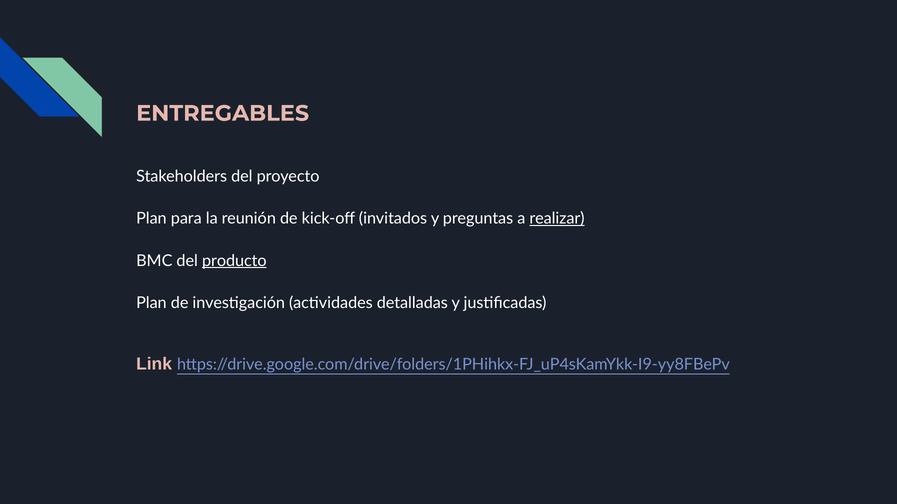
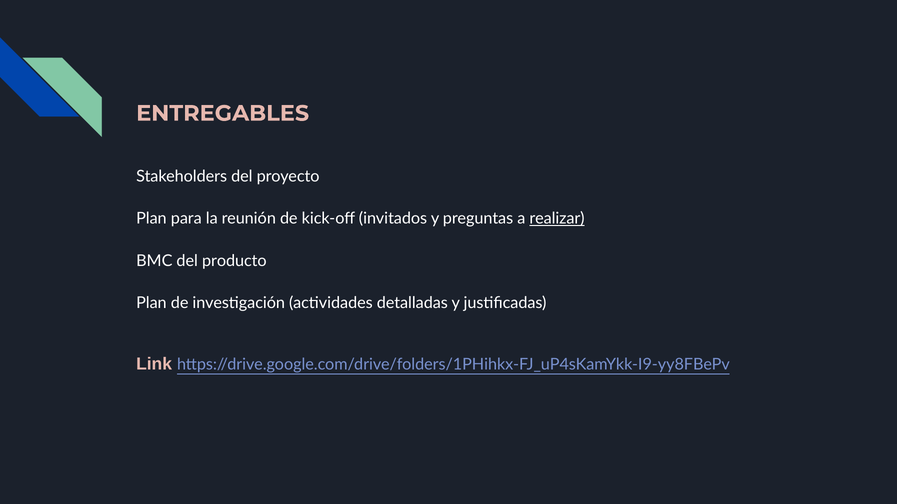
producto underline: present -> none (234, 261)
